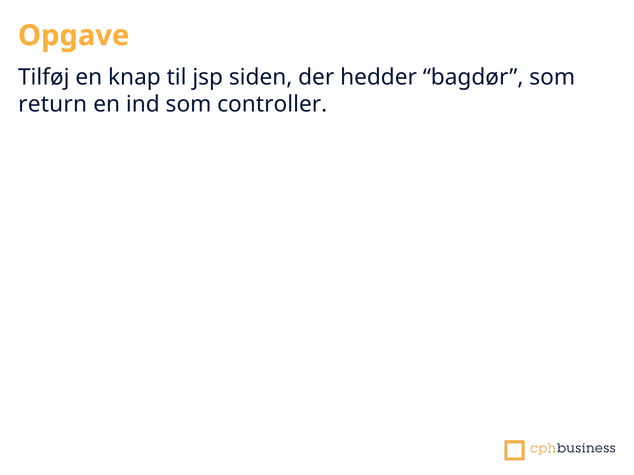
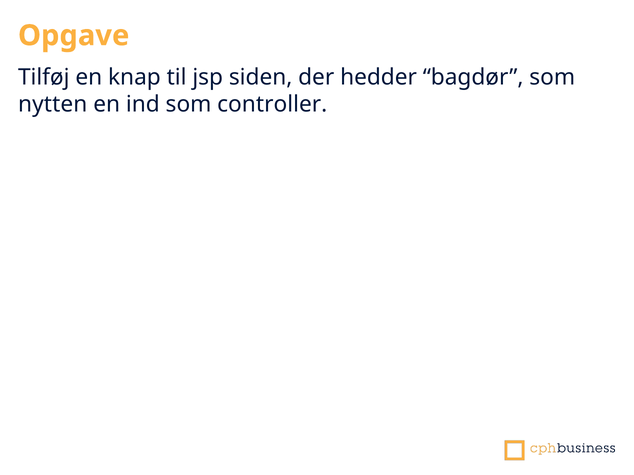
return: return -> nytten (53, 104)
